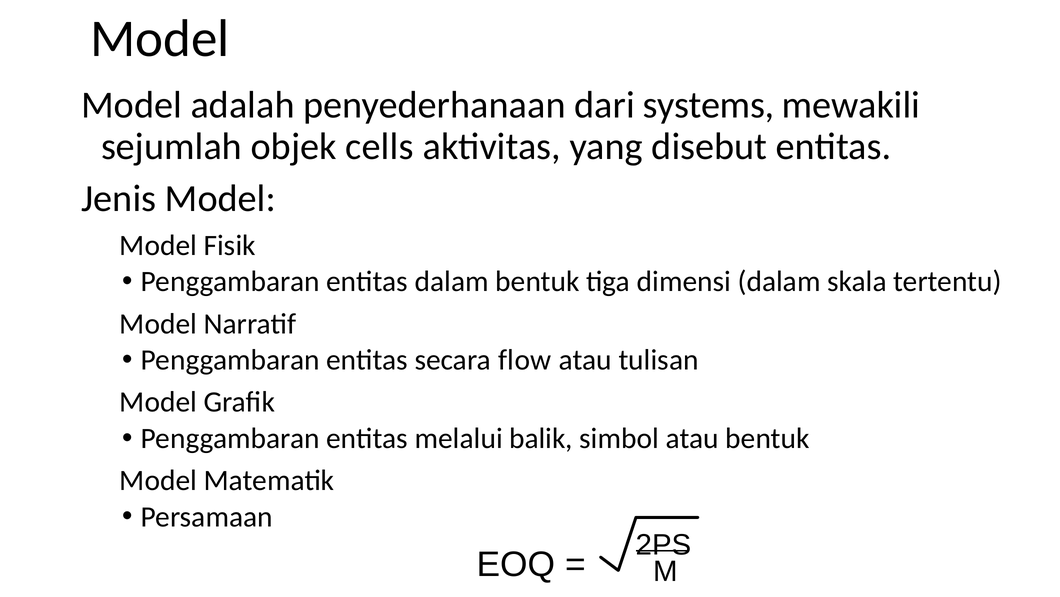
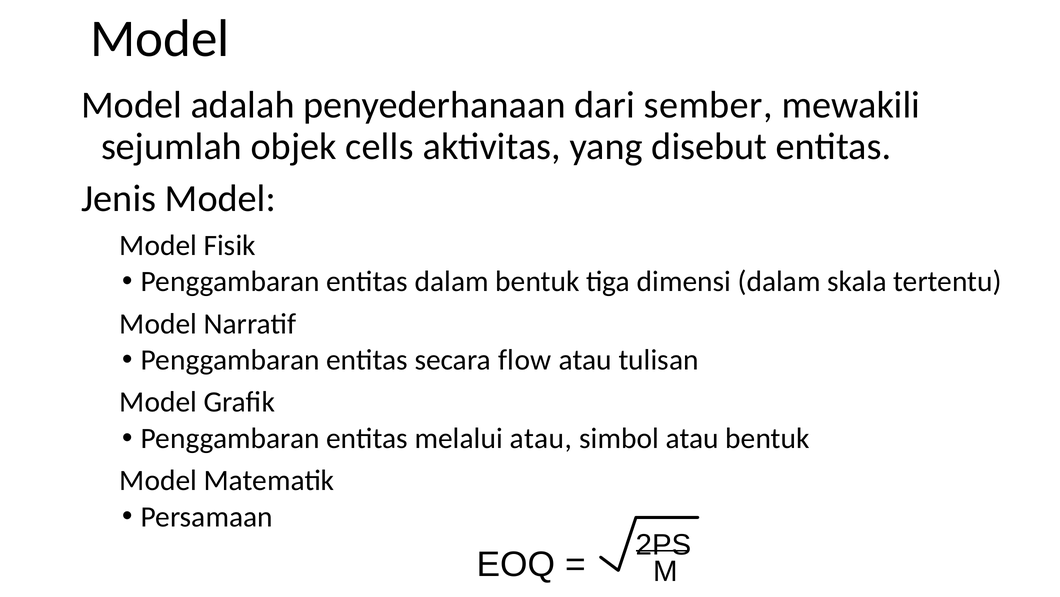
systems: systems -> sember (708, 105)
melalui balik: balik -> atau (541, 438)
